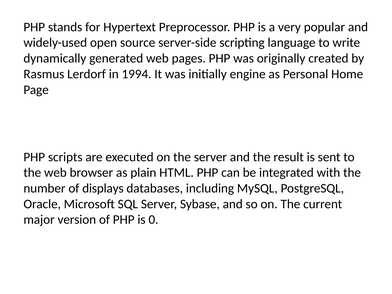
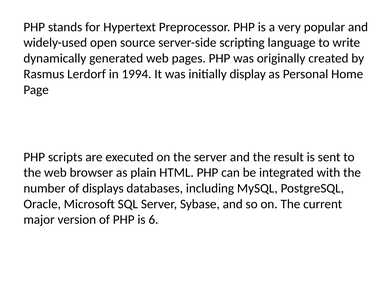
engine: engine -> display (248, 74)
0: 0 -> 6 (153, 220)
